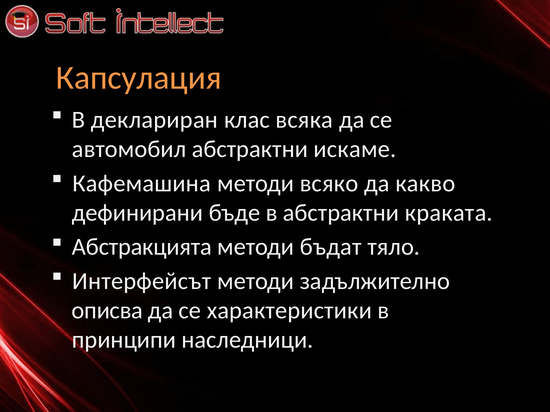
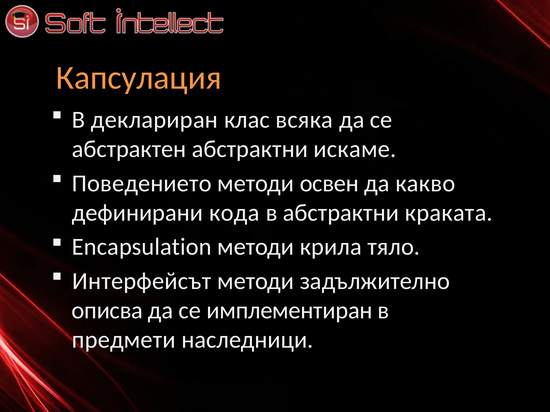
автомобил: автомобил -> абстрактен (129, 149)
Кафемашина: Кафемашина -> Поведението (142, 184)
всяко: всяко -> освен (329, 184)
бъде: бъде -> кода (234, 213)
Абстракцията: Абстракцията -> Encapsulation (142, 247)
бъдат: бъдат -> крила (331, 247)
характеристики: характеристики -> имплементиран (290, 311)
принципи: принципи -> предмети (124, 340)
